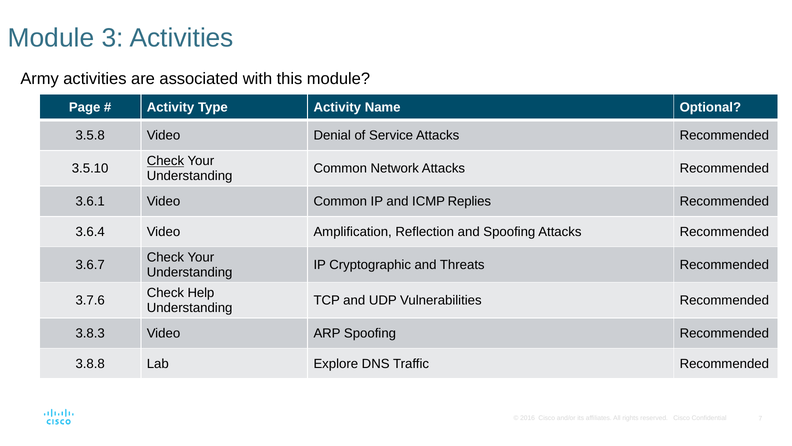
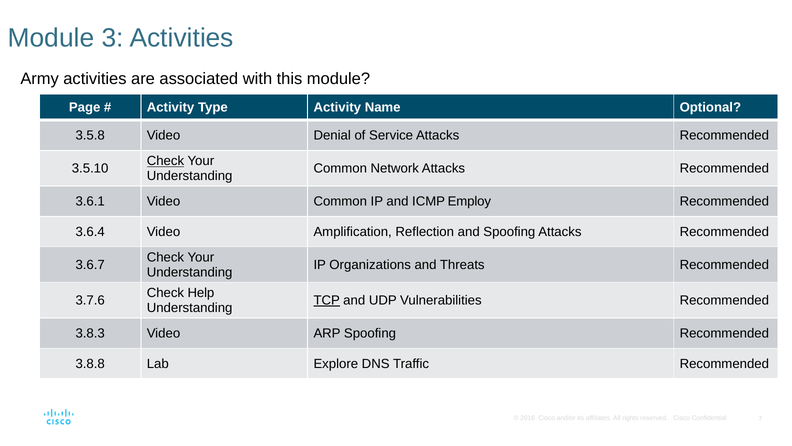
Replies: Replies -> Employ (469, 201)
Cryptographic: Cryptographic -> Organizations (370, 264)
TCP underline: none -> present (327, 300)
